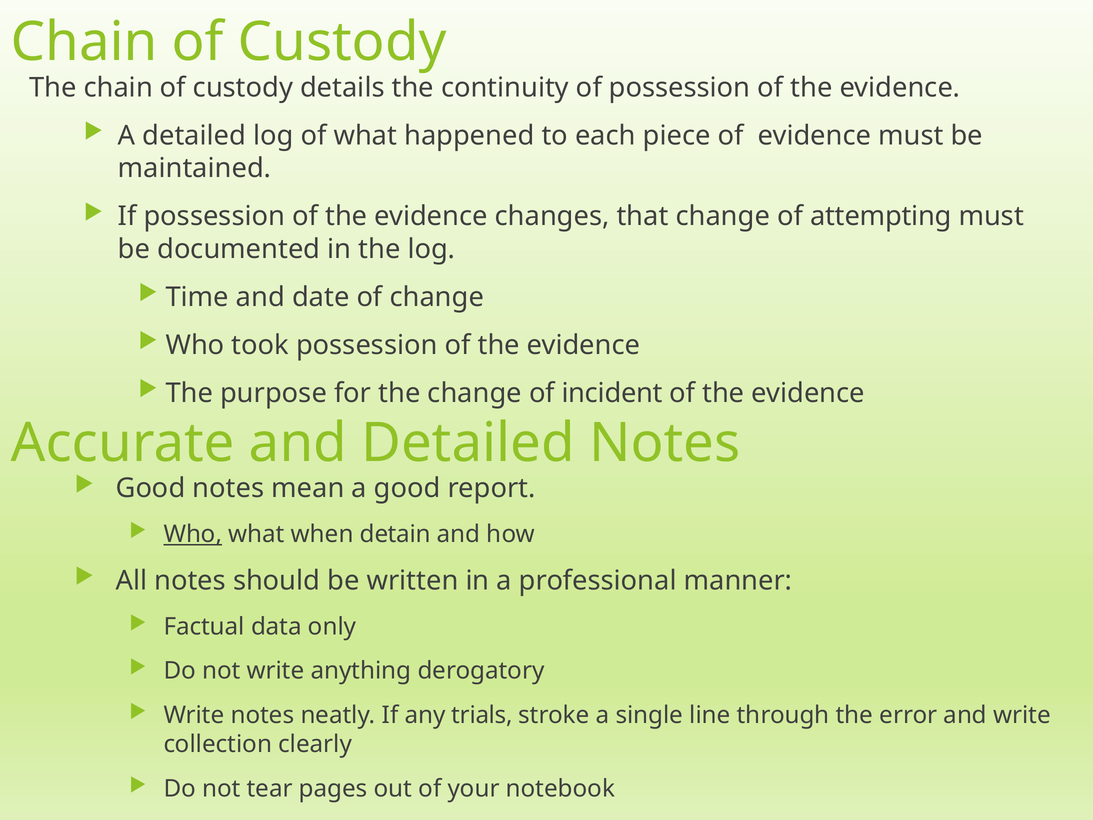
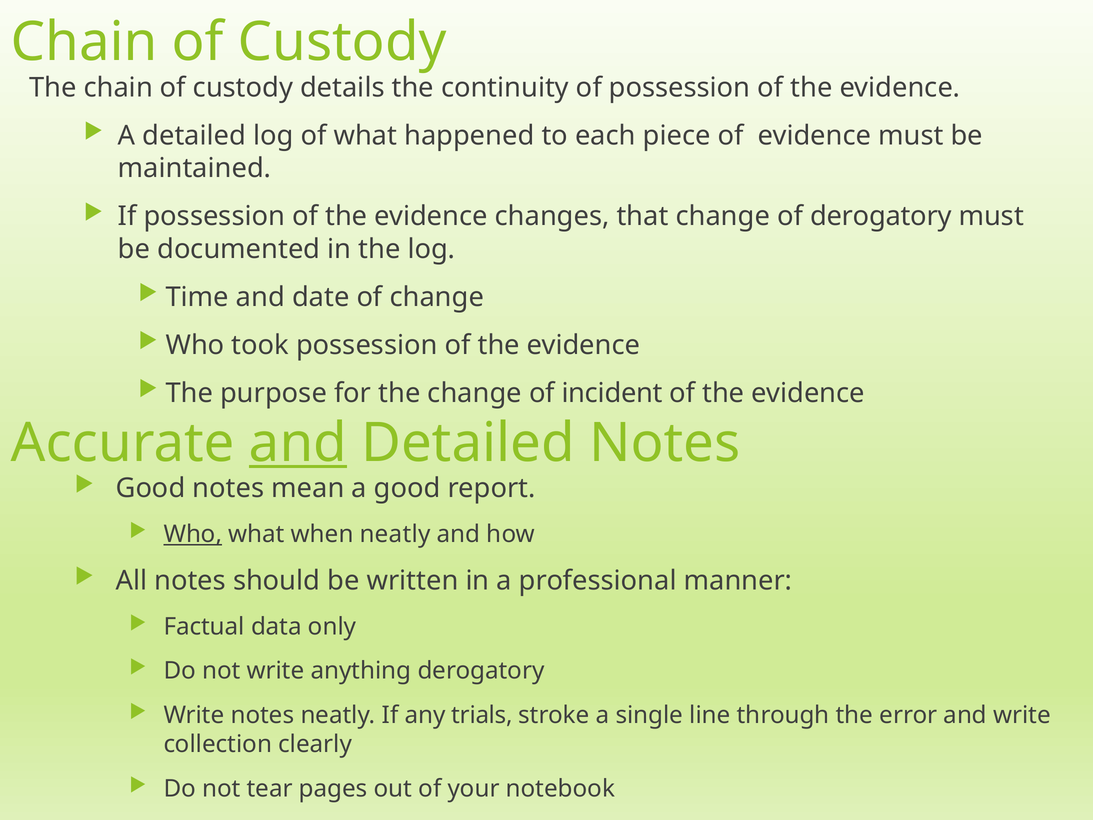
of attempting: attempting -> derogatory (881, 216)
and underline: none -> present (298, 443)
when detain: detain -> neatly (395, 534)
